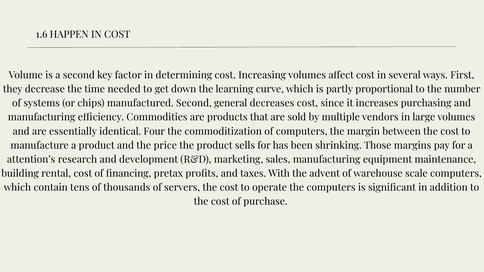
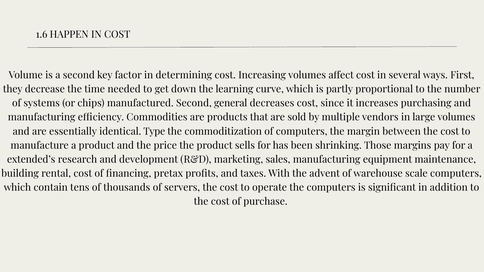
Four: Four -> Type (154, 131)
attention’s: attention’s -> extended’s (31, 160)
